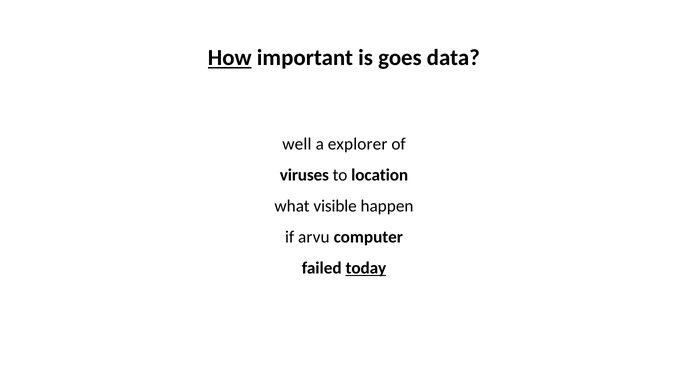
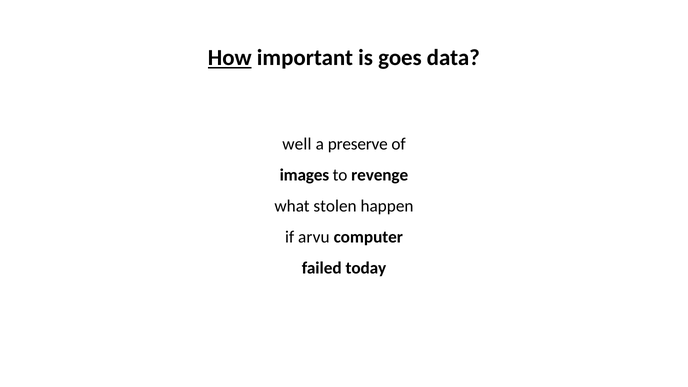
explorer: explorer -> preserve (358, 144)
viruses: viruses -> images (304, 175)
location: location -> revenge (380, 175)
visible: visible -> stolen (335, 206)
today underline: present -> none (366, 268)
